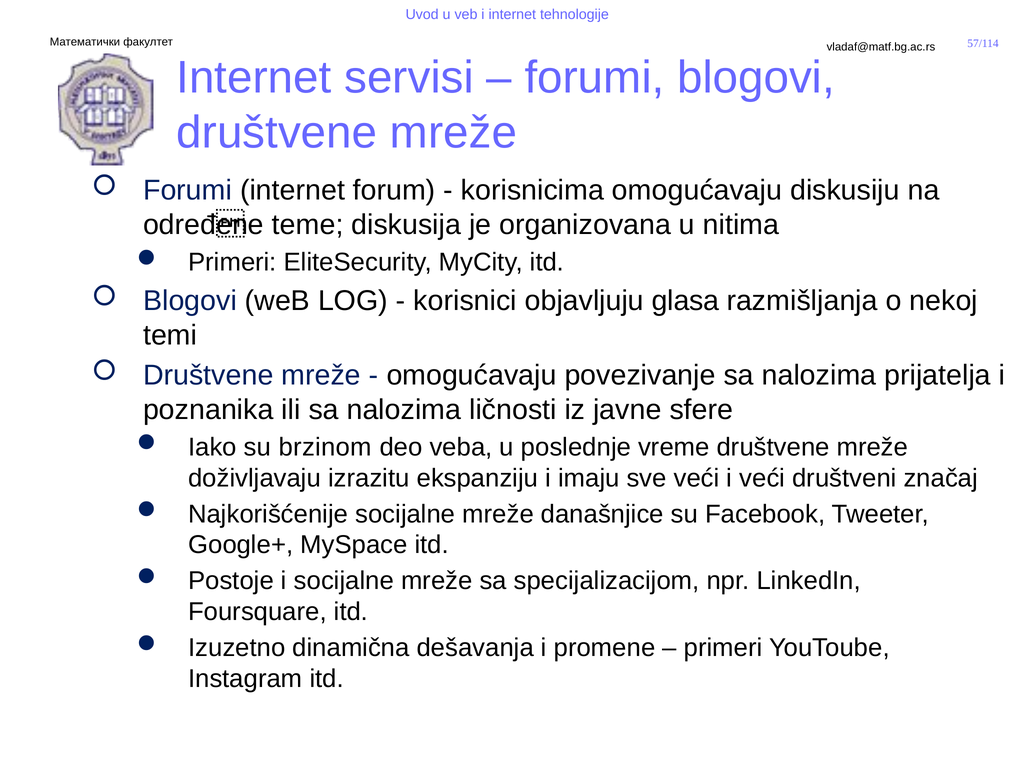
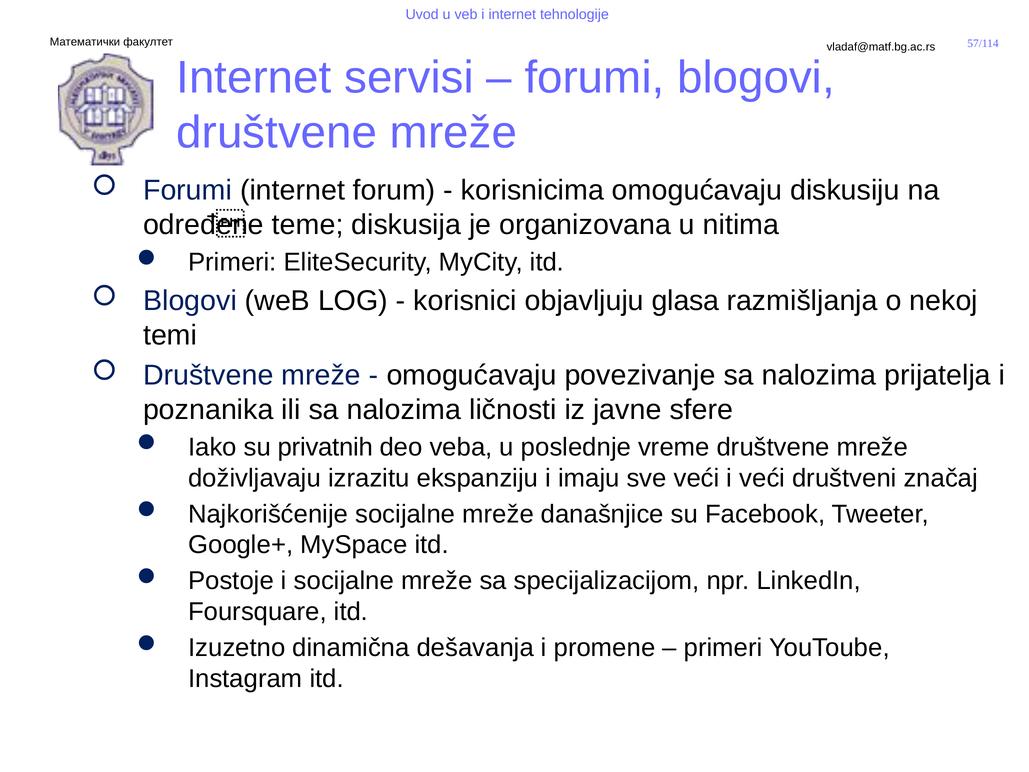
brzinom: brzinom -> privatnih (325, 447)
